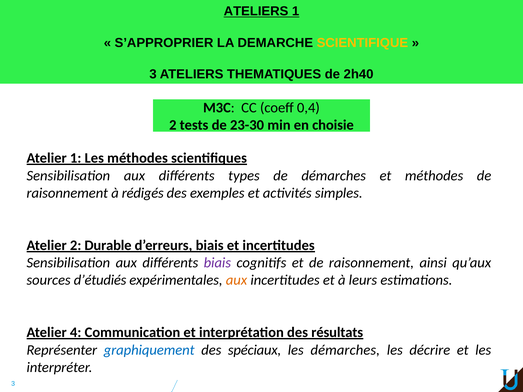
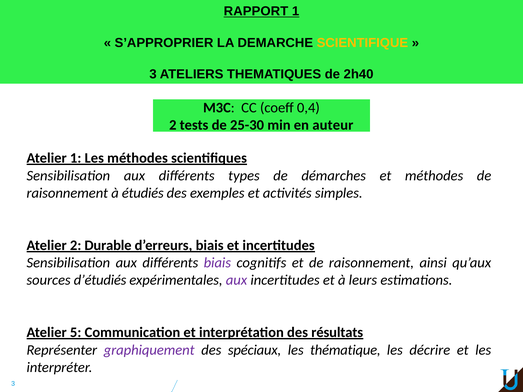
ATELIERS: ATELIERS -> RAPPORT (256, 11)
23-30: 23-30 -> 25-30 (247, 125)
choisie: choisie -> auteur (333, 125)
rédigés: rédigés -> étudiés (143, 193)
aux colour: orange -> purple (237, 280)
4: 4 -> 5 (76, 333)
graphiquement colour: blue -> purple (149, 350)
les démarches: démarches -> thématique (345, 350)
